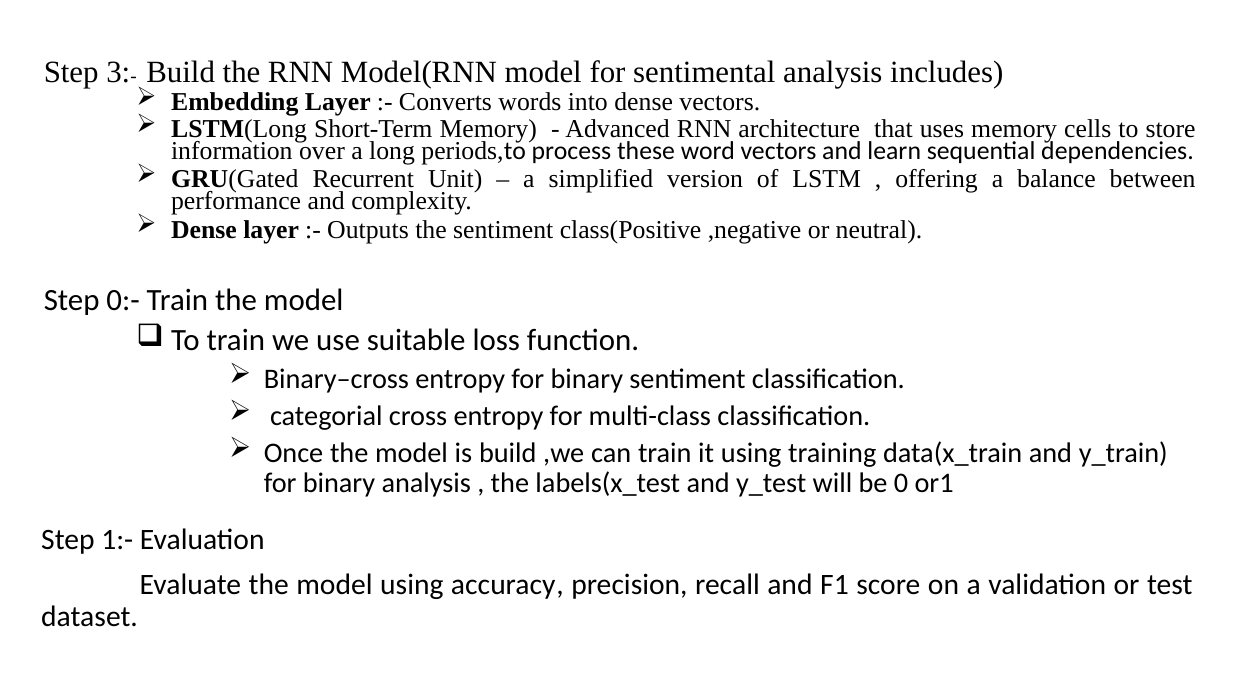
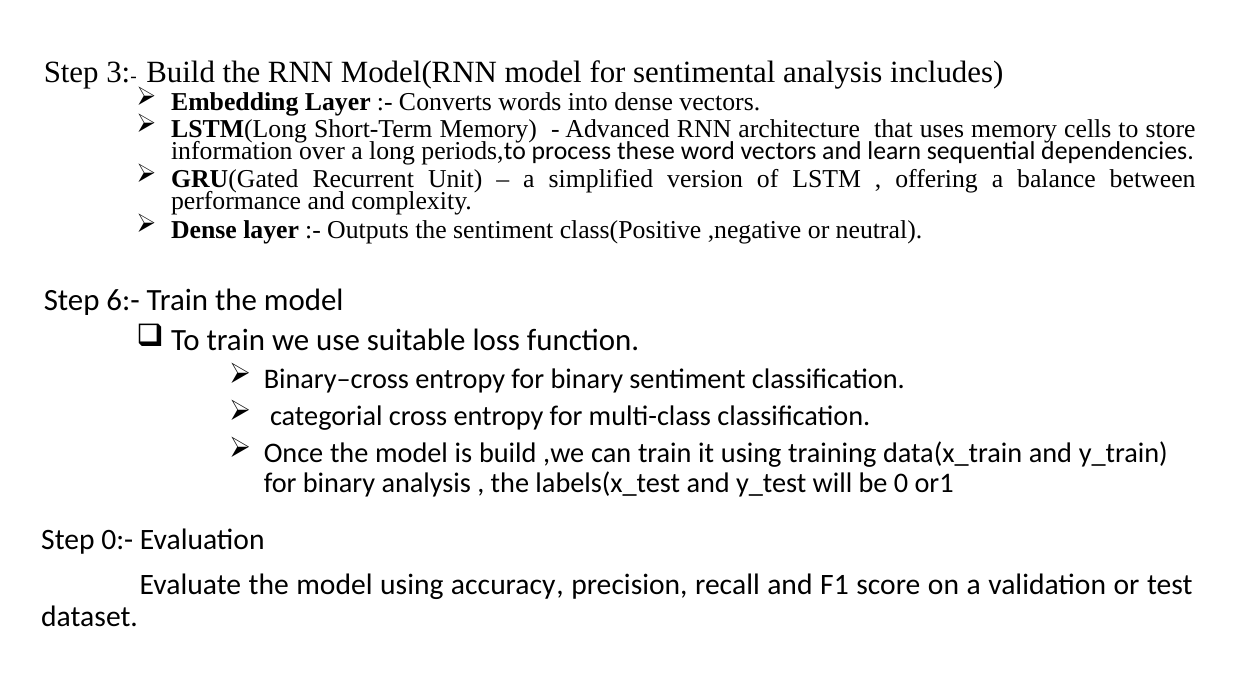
0:-: 0:- -> 6:- (123, 301)
1:-: 1:- -> 0:- (117, 539)
